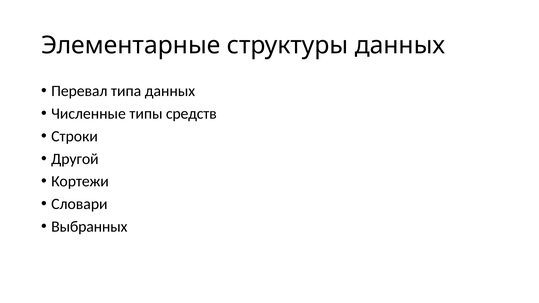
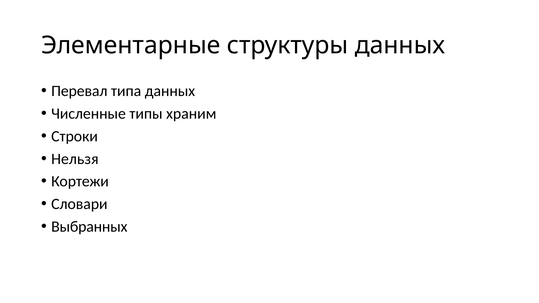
средств: средств -> храним (191, 114)
Другой: Другой -> Нельзя (75, 159)
